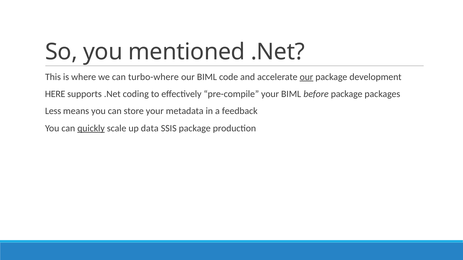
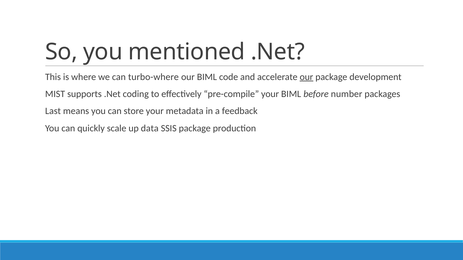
HERE: HERE -> MIST (55, 94)
before package: package -> number (347, 94)
Less: Less -> Last (53, 111)
quickly underline: present -> none (91, 128)
